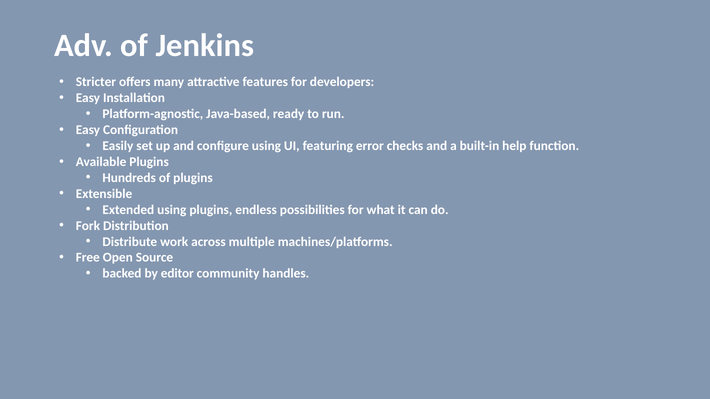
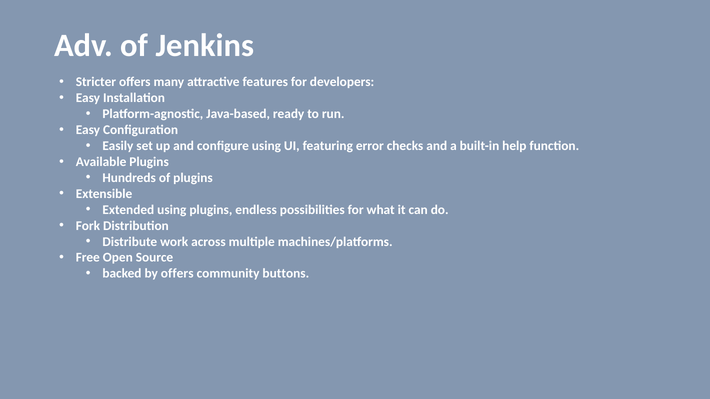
by editor: editor -> offers (177, 274)
handles: handles -> buttons (286, 274)
